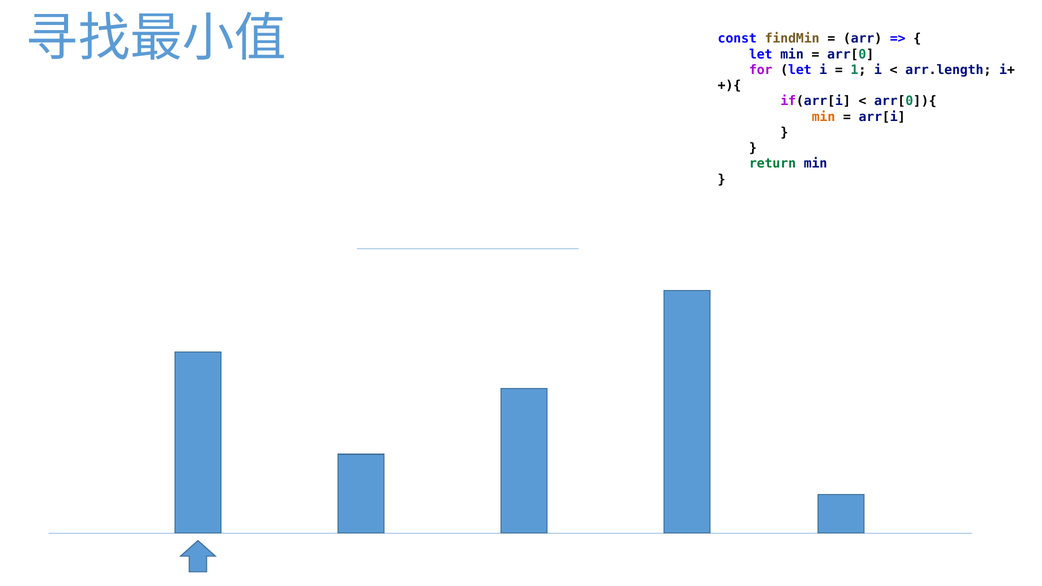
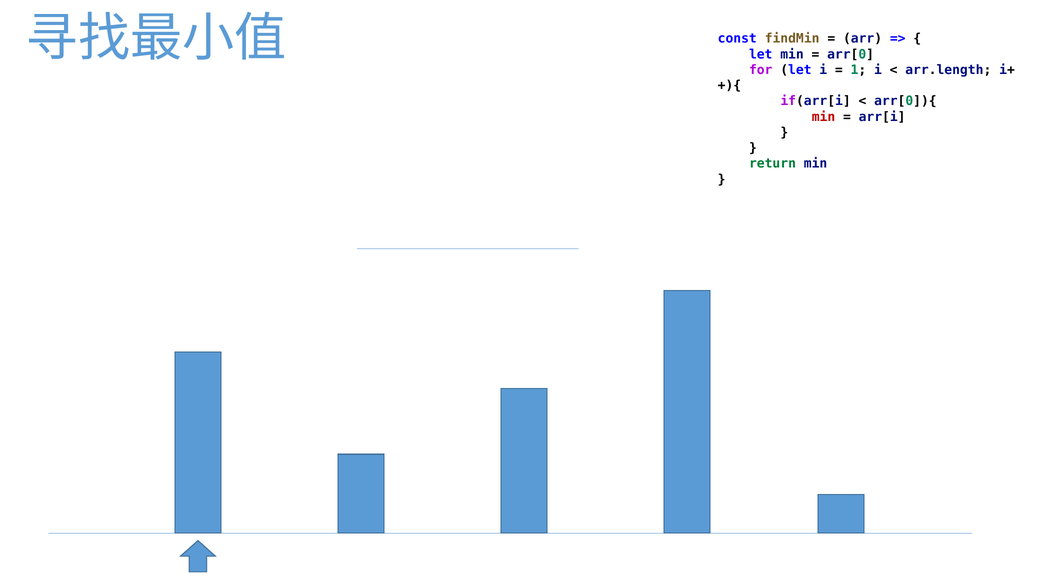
min colour: orange -> red (824, 117)
